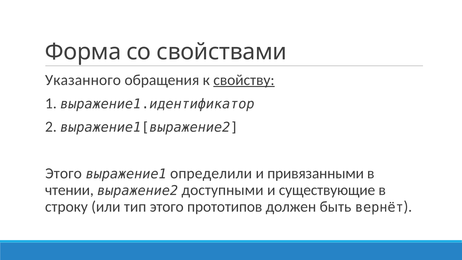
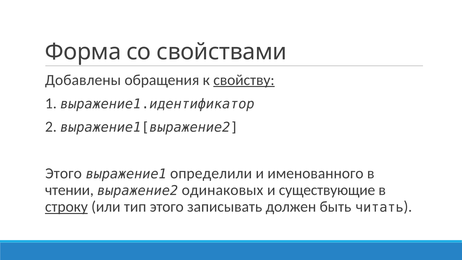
Указанного: Указанного -> Добавлены (83, 80)
привязанными: привязанными -> именованного (316, 173)
доступными: доступными -> одинаковых (223, 190)
строку underline: none -> present (66, 207)
прототипов: прототипов -> записывать (225, 207)
вернёт: вернёт -> читать (379, 207)
